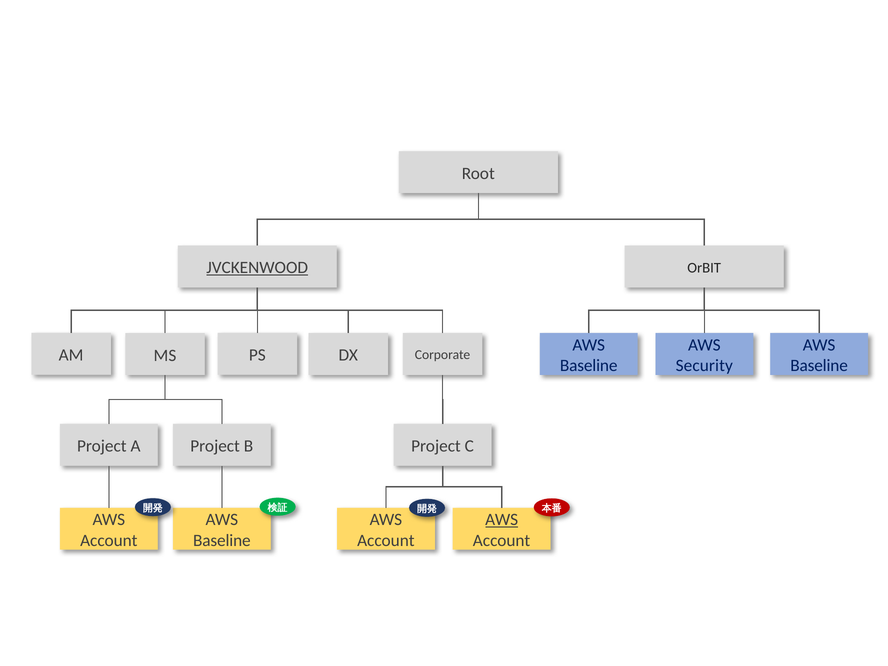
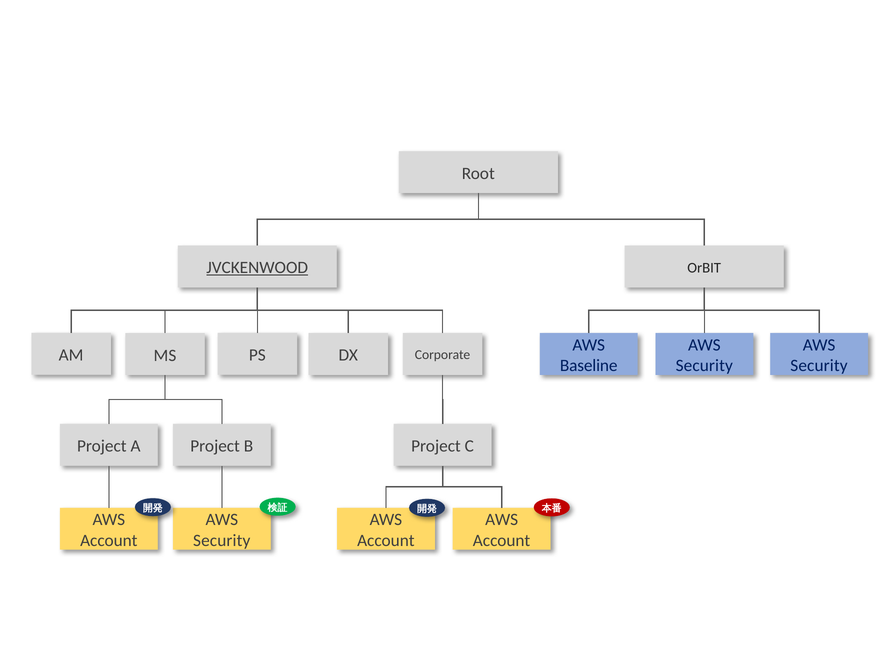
Baseline: Baseline -> Security (819, 366)
AWS underline: present -> none (502, 520)
Baseline: Baseline -> Security (222, 540)
